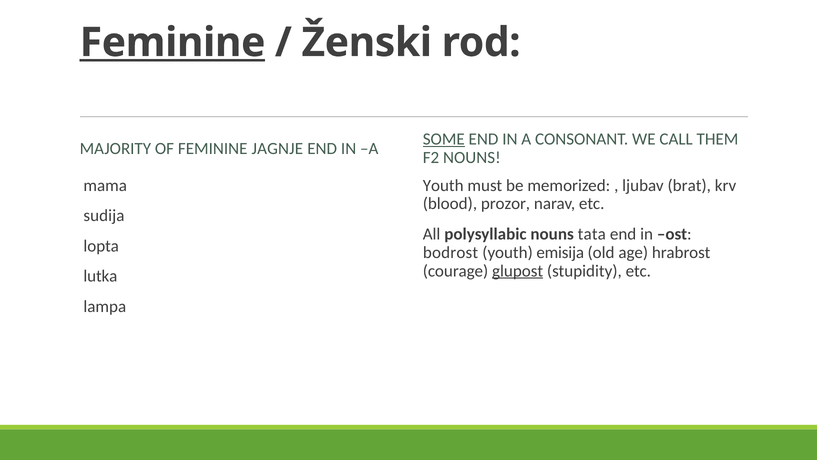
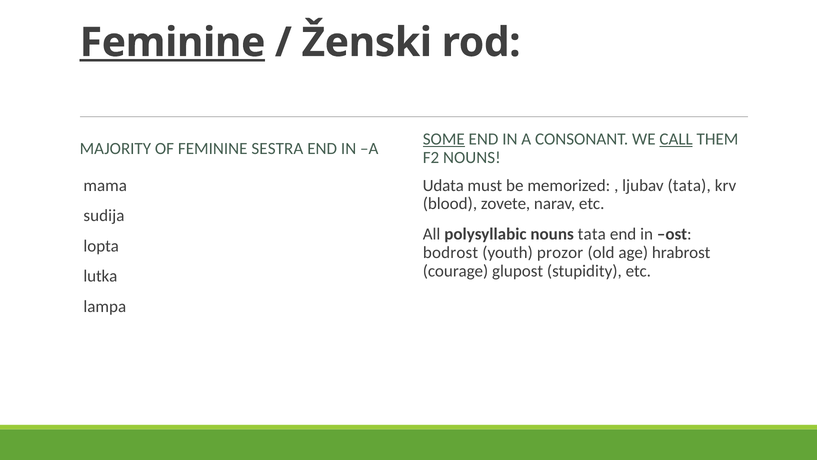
CALL underline: none -> present (676, 139)
JAGNJE: JAGNJE -> SESTRA (277, 148)
Youth: Youth -> Udata (443, 185)
ljubav brat: brat -> tata (689, 185)
prozor: prozor -> zovete (506, 204)
emisija: emisija -> prozor (560, 252)
glupost underline: present -> none (518, 271)
